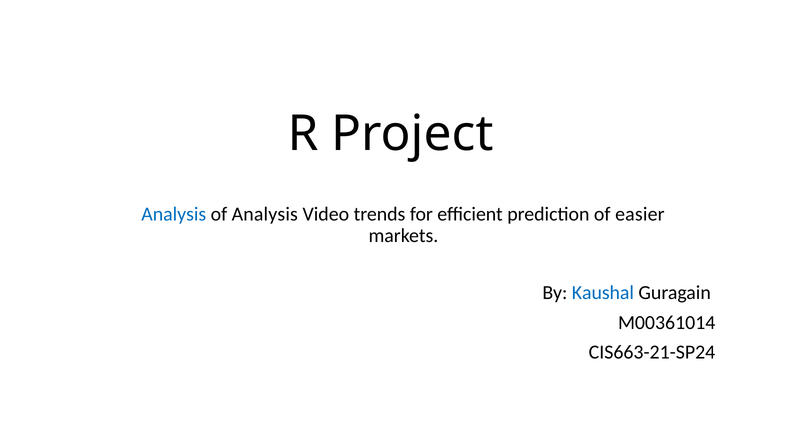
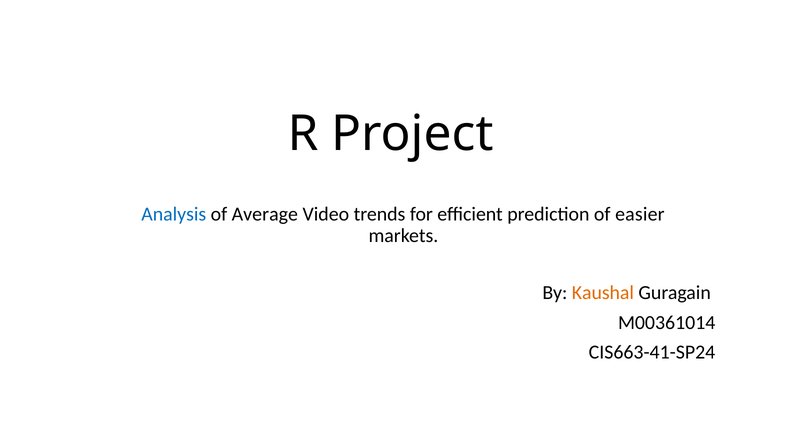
of Analysis: Analysis -> Average (265, 214)
Kaushal colour: blue -> orange (603, 293)
CIS663-21-SP24: CIS663-21-SP24 -> CIS663-41-SP24 (652, 352)
